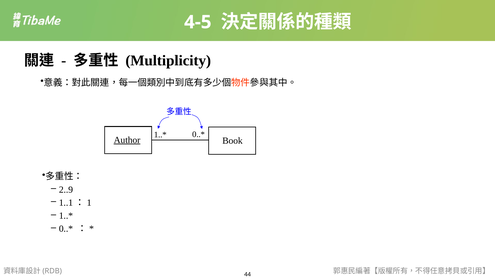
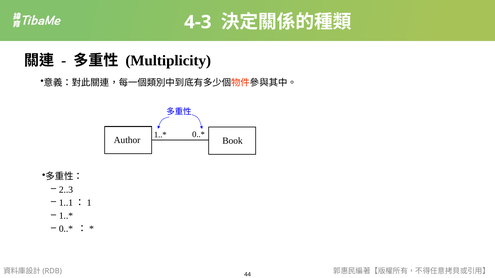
4-5: 4-5 -> 4-3 (198, 22)
Author underline: present -> none (127, 140)
2..9: 2..9 -> 2..3 (66, 190)
